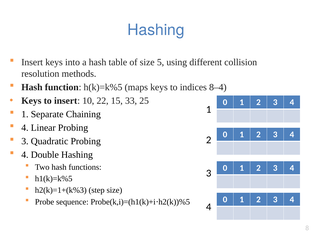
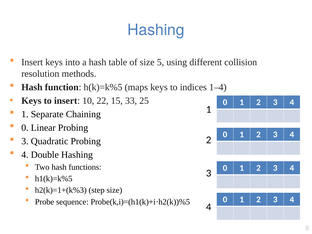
8–4: 8–4 -> 1–4 (218, 87)
4: 4 -> 0 (25, 128)
